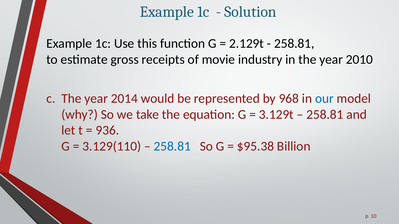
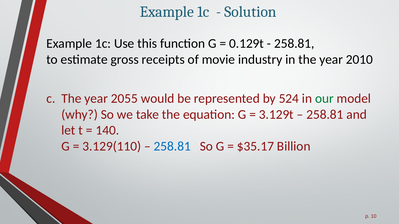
2.129t: 2.129t -> 0.129t (247, 44)
2014: 2014 -> 2055 (124, 99)
968: 968 -> 524 (289, 99)
our colour: blue -> green (324, 99)
936: 936 -> 140 (107, 131)
$95.38: $95.38 -> $35.17 (255, 147)
